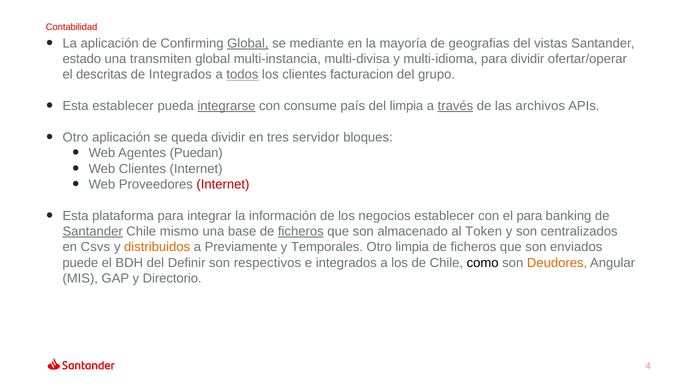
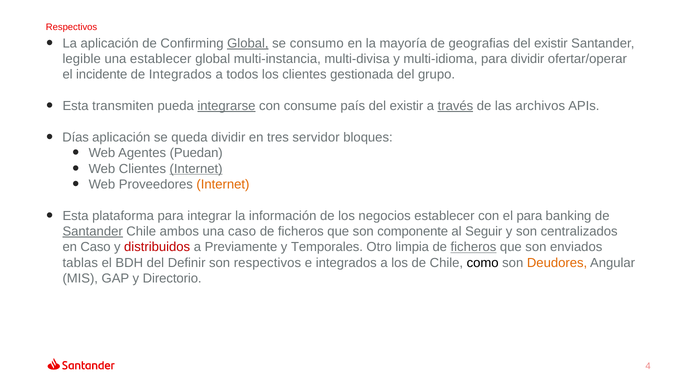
Contabilidad: Contabilidad -> Respectivos (72, 27)
mediante: mediante -> consumo (317, 43)
geografias del vistas: vistas -> existir (551, 43)
estado: estado -> legible (82, 59)
una transmiten: transmiten -> establecer (161, 59)
descritas: descritas -> incidente (102, 75)
todos underline: present -> none (242, 75)
facturacion: facturacion -> gestionada (362, 75)
Esta establecer: establecer -> transmiten (123, 106)
país del limpia: limpia -> existir (406, 106)
Otro: Otro -> Días (76, 137)
Internet underline: none -> present (196, 169)
Internet colour: red -> orange (223, 184)
mismo: mismo -> ambos (179, 231)
una base: base -> caso (242, 231)
ficheros underline: present -> none (301, 231)
almacenado: almacenado -> componente (413, 231)
Token: Token -> Seguir (484, 231)
en Csvs: Csvs -> Caso (96, 247)
distribuidos colour: orange -> red (157, 247)
ficheros underline: none -> present (473, 247)
puede: puede -> tablas (80, 263)
